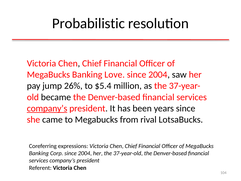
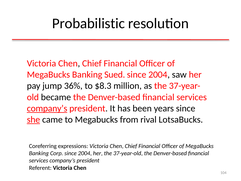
Love: Love -> Sued (115, 74)
26%: 26% -> 36% (73, 86)
$5.4: $5.4 -> $8.3 (103, 86)
she underline: none -> present (33, 120)
